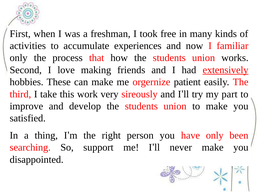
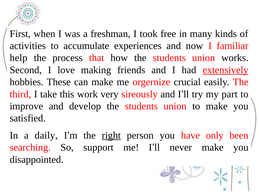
only: only -> help (19, 58)
patient: patient -> crucial (187, 82)
thing: thing -> daily (46, 136)
right underline: none -> present (111, 136)
